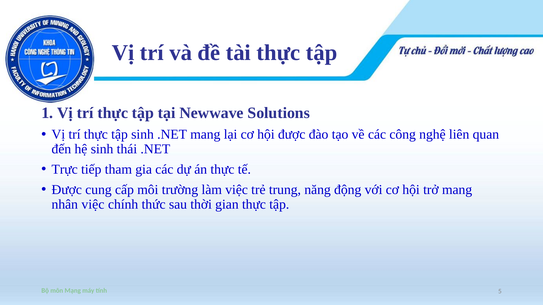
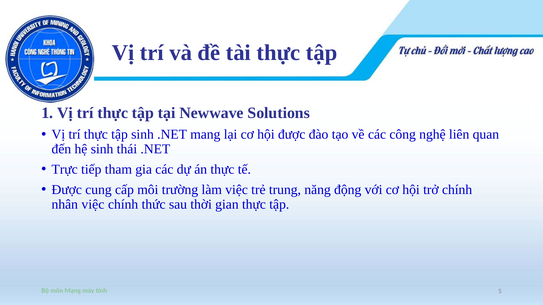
trở mang: mang -> chính (457, 190)
